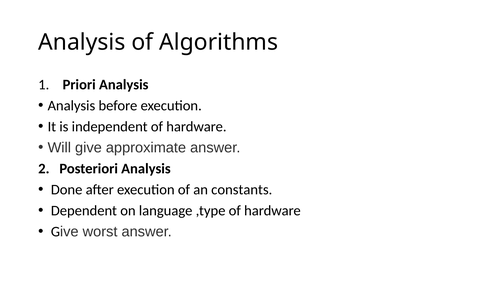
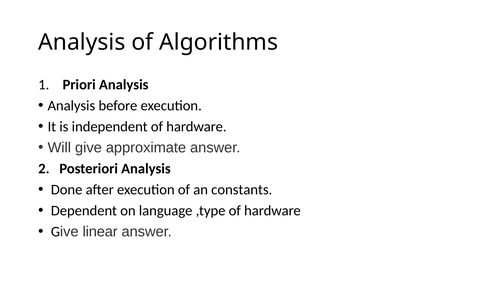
worst: worst -> linear (100, 232)
